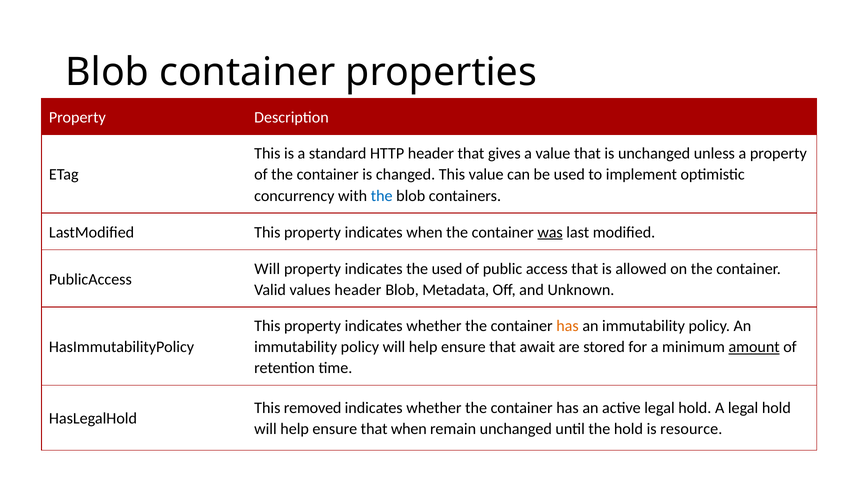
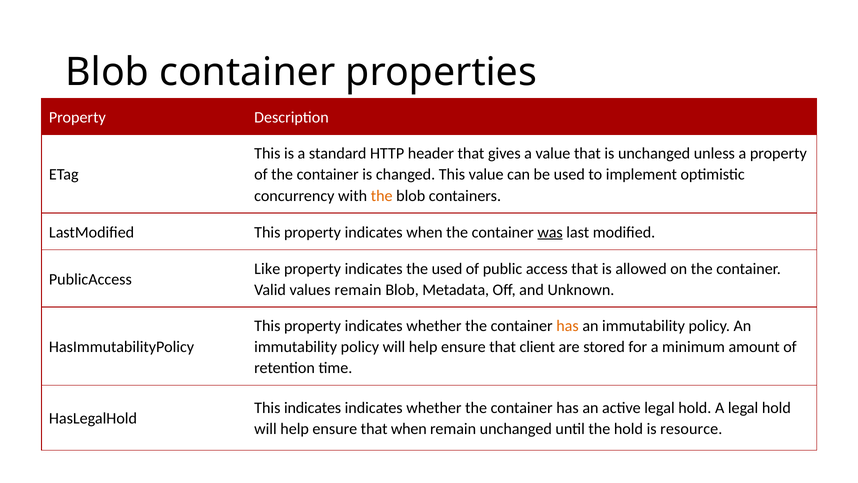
the colour: blue -> orange (382, 196)
Will: Will -> Like (267, 269)
values header: header -> remain (358, 290)
await: await -> client (537, 347)
amount underline: present -> none (754, 347)
This removed: removed -> indicates (313, 408)
